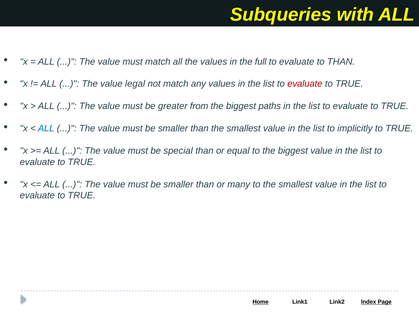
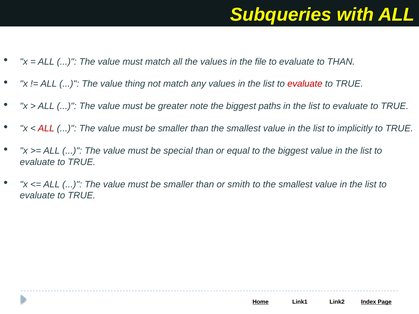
full: full -> file (261, 62)
legal: legal -> thing (135, 84)
from: from -> note (199, 106)
ALL colour: blue -> red (46, 129)
many: many -> smith (239, 185)
